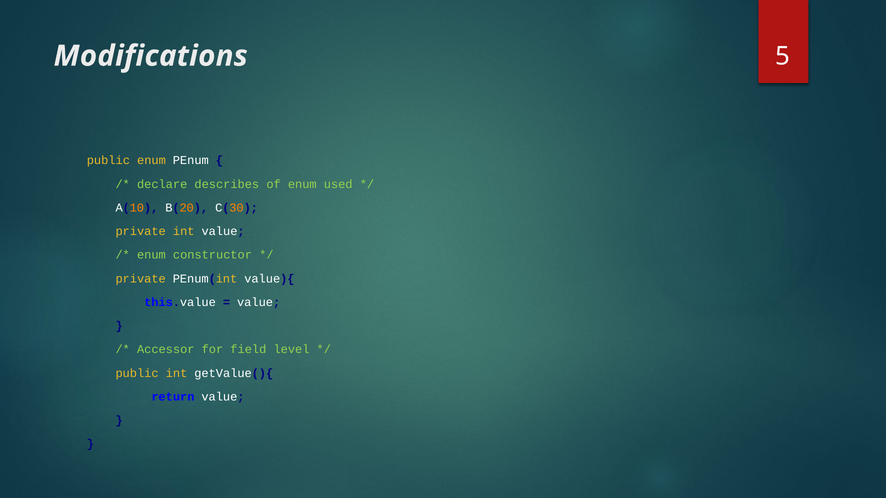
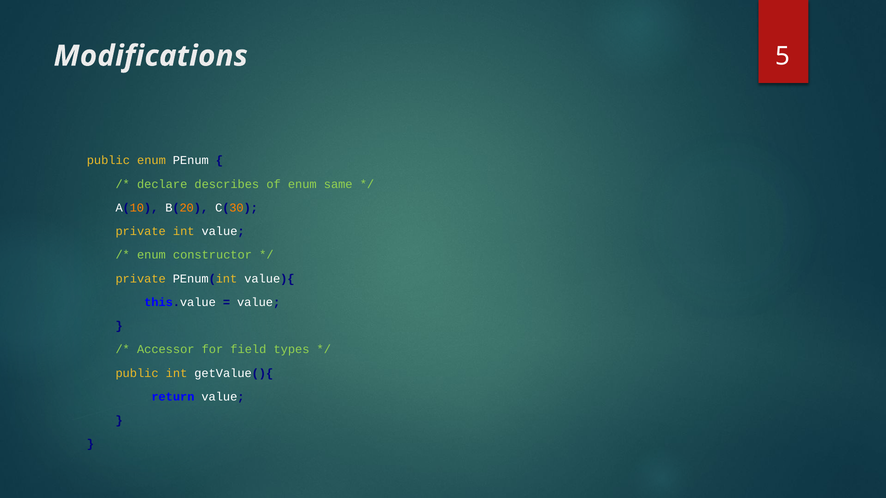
used: used -> same (338, 184)
level: level -> types (292, 350)
